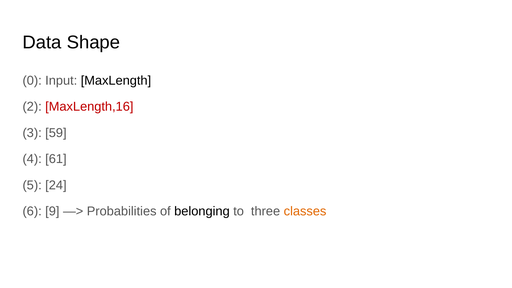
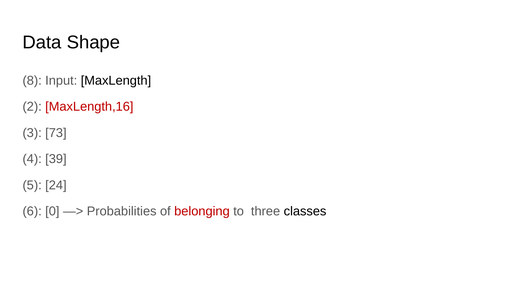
0: 0 -> 8 (32, 81)
59: 59 -> 73 (56, 133)
61: 61 -> 39 (56, 159)
9: 9 -> 0 (52, 211)
belonging colour: black -> red (202, 211)
classes colour: orange -> black (305, 211)
